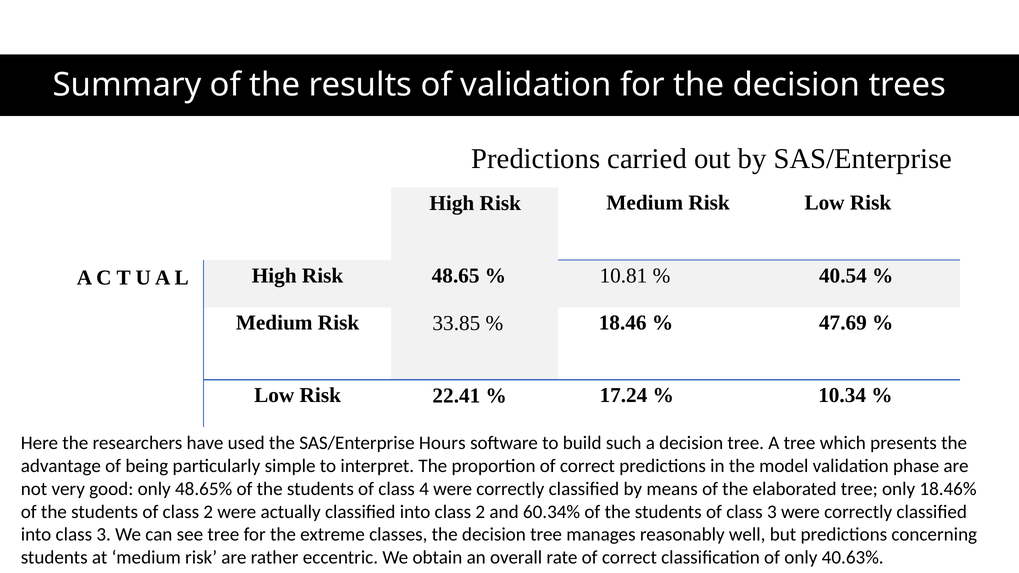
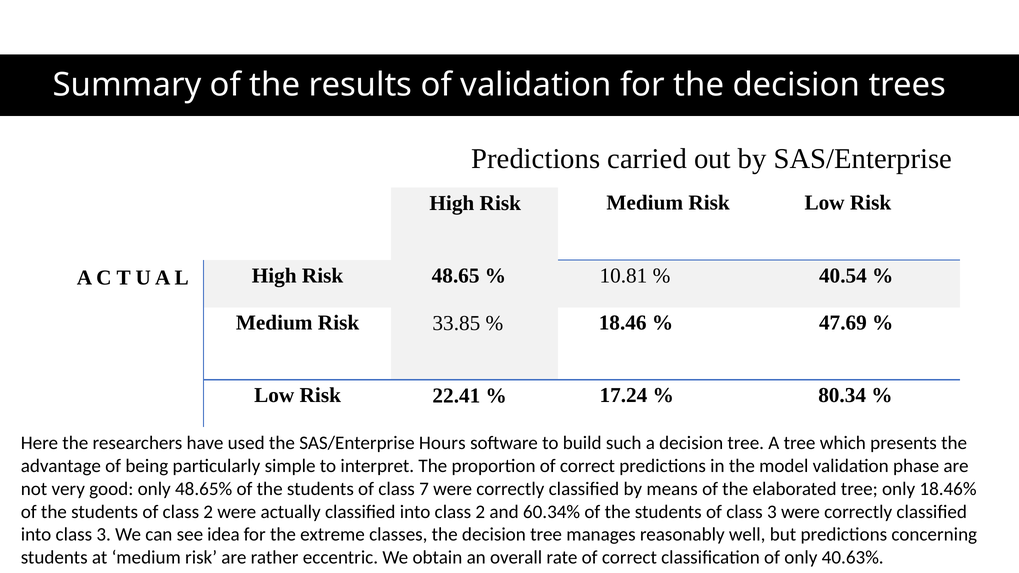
10.34: 10.34 -> 80.34 (842, 395)
4: 4 -> 7 (424, 489)
see tree: tree -> idea (223, 535)
